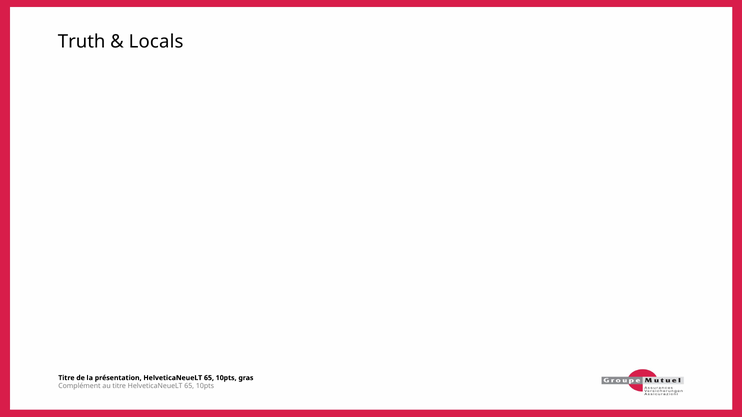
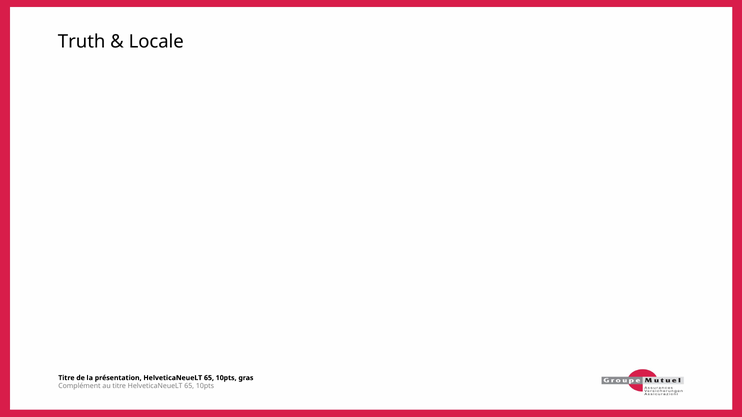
Locals: Locals -> Locale (156, 42)
